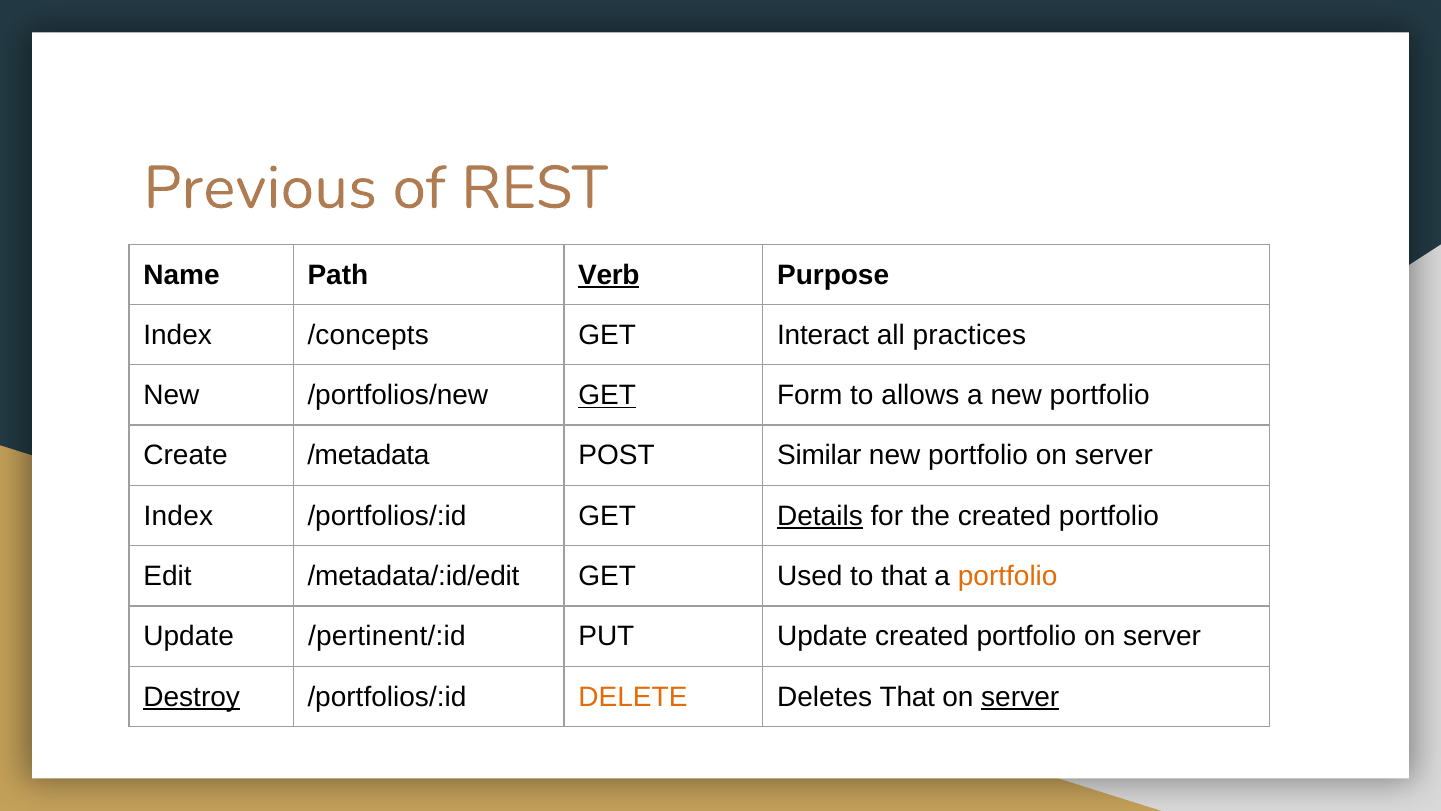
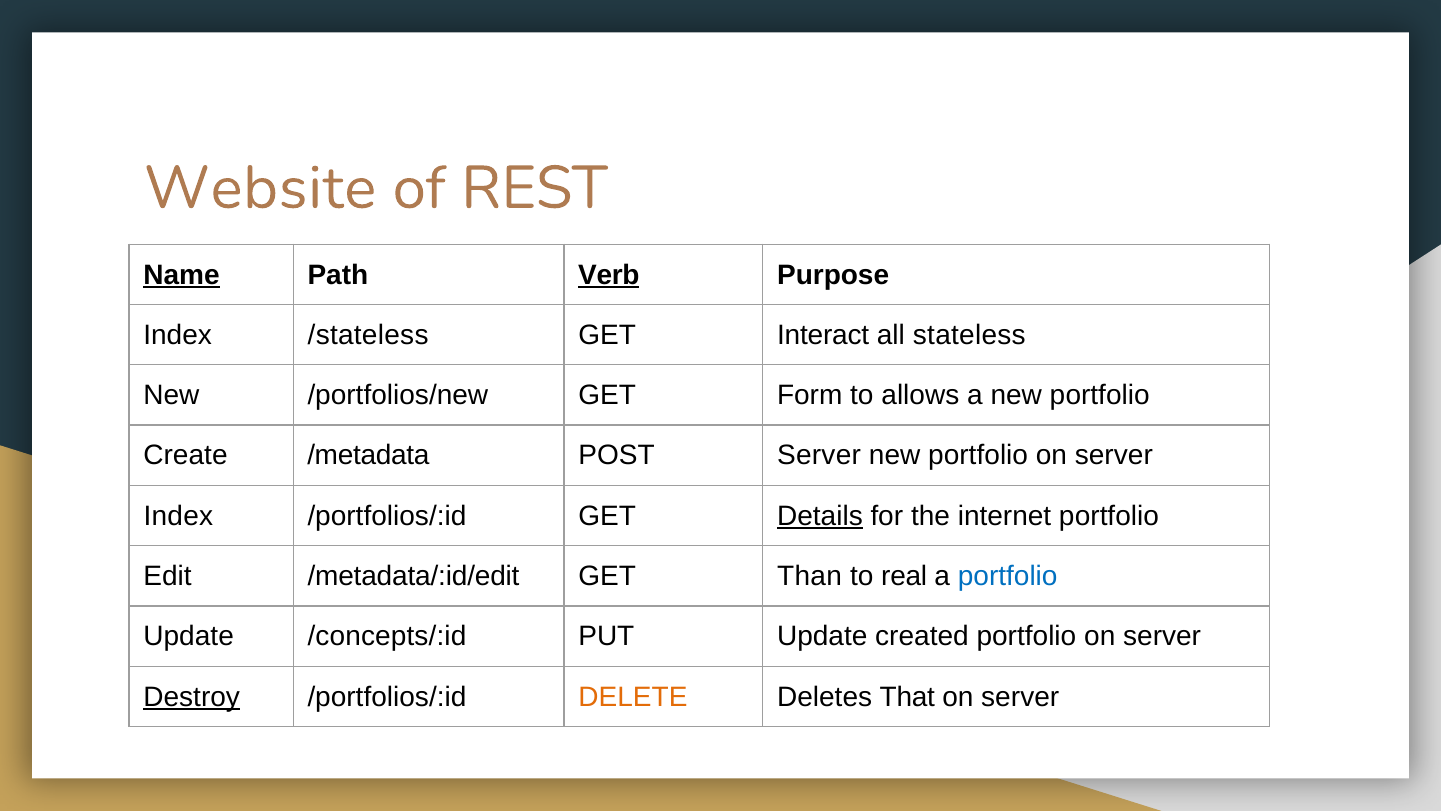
Previous: Previous -> Website (260, 188)
Name underline: none -> present (182, 275)
/concepts: /concepts -> /stateless (368, 335)
practices: practices -> stateless (969, 335)
GET underline: present -> none (607, 395)
POST Similar: Similar -> Server (819, 455)
the created: created -> internet (1005, 516)
Used: Used -> Than (810, 576)
to that: that -> real (904, 576)
portfolio colour: orange -> blue (1008, 576)
/pertinent/:id: /pertinent/:id -> /concepts/:id (387, 636)
server underline: present -> none (1020, 696)
